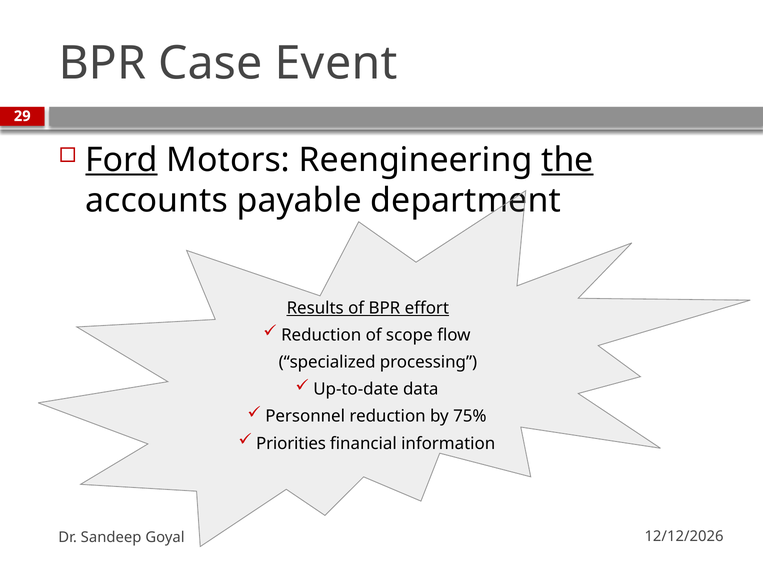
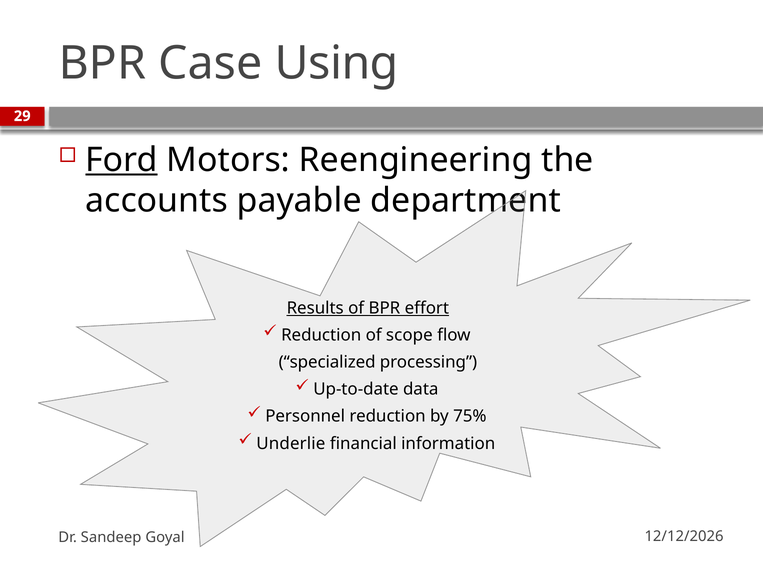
Event: Event -> Using (337, 64)
the underline: present -> none (567, 160)
Priorities: Priorities -> Underlie (291, 444)
